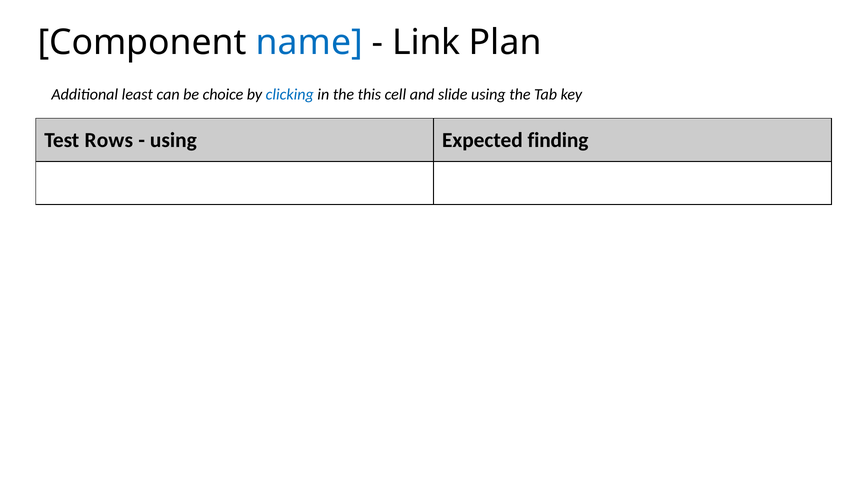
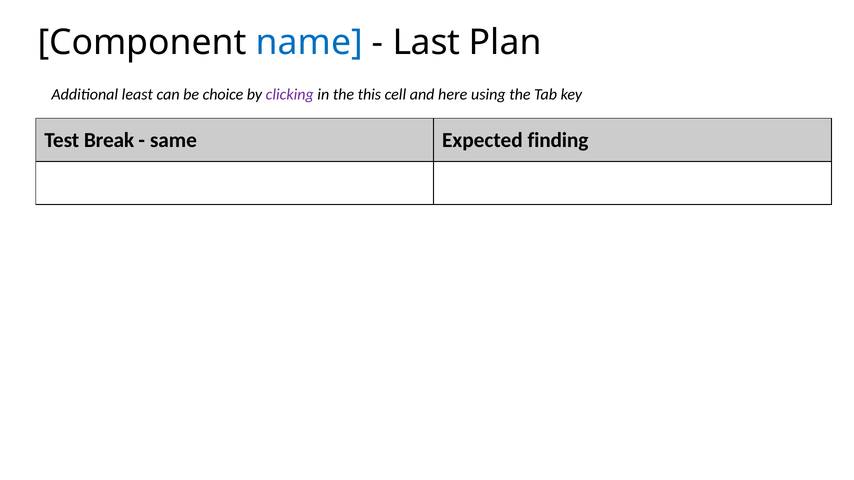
Link: Link -> Last (426, 43)
clicking colour: blue -> purple (290, 94)
slide: slide -> here (453, 94)
Rows: Rows -> Break (109, 140)
using: using -> same (173, 140)
